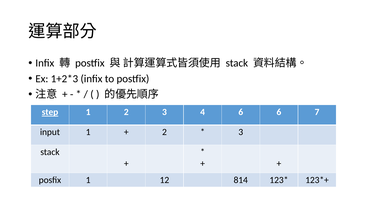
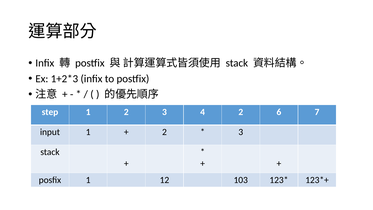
step underline: present -> none (50, 112)
4 6: 6 -> 2 (241, 112)
814: 814 -> 103 (241, 180)
